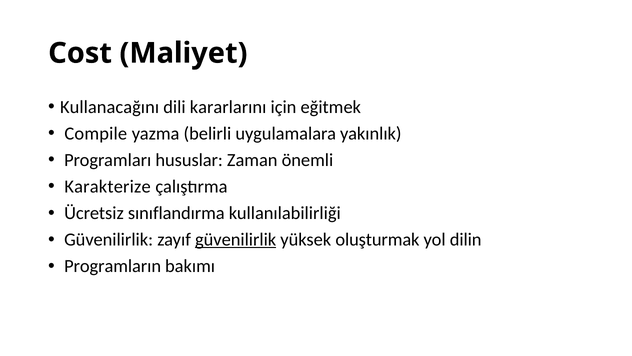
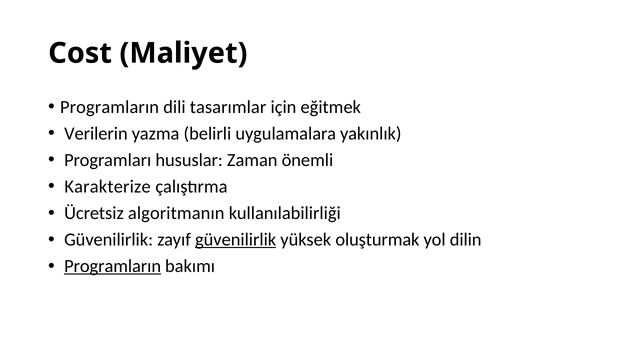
Kullanacağını: Kullanacağını -> Programların (110, 107)
kararlarını: kararlarını -> tasarımlar (228, 107)
Compile: Compile -> Verilerin (96, 133)
sınıflandırma: sınıflandırma -> algoritmanın (176, 213)
Programların underline: none -> present (113, 266)
